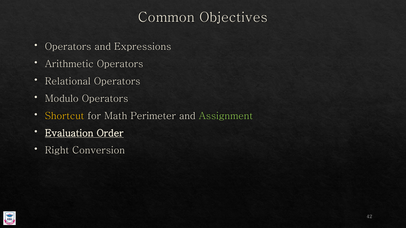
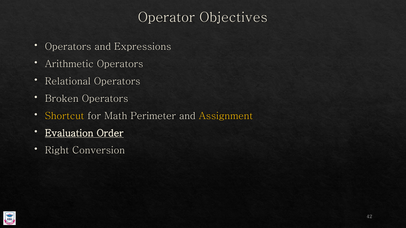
Common: Common -> Operator (166, 17)
Modulo: Modulo -> Broken (62, 99)
Assignment colour: light green -> yellow (226, 116)
